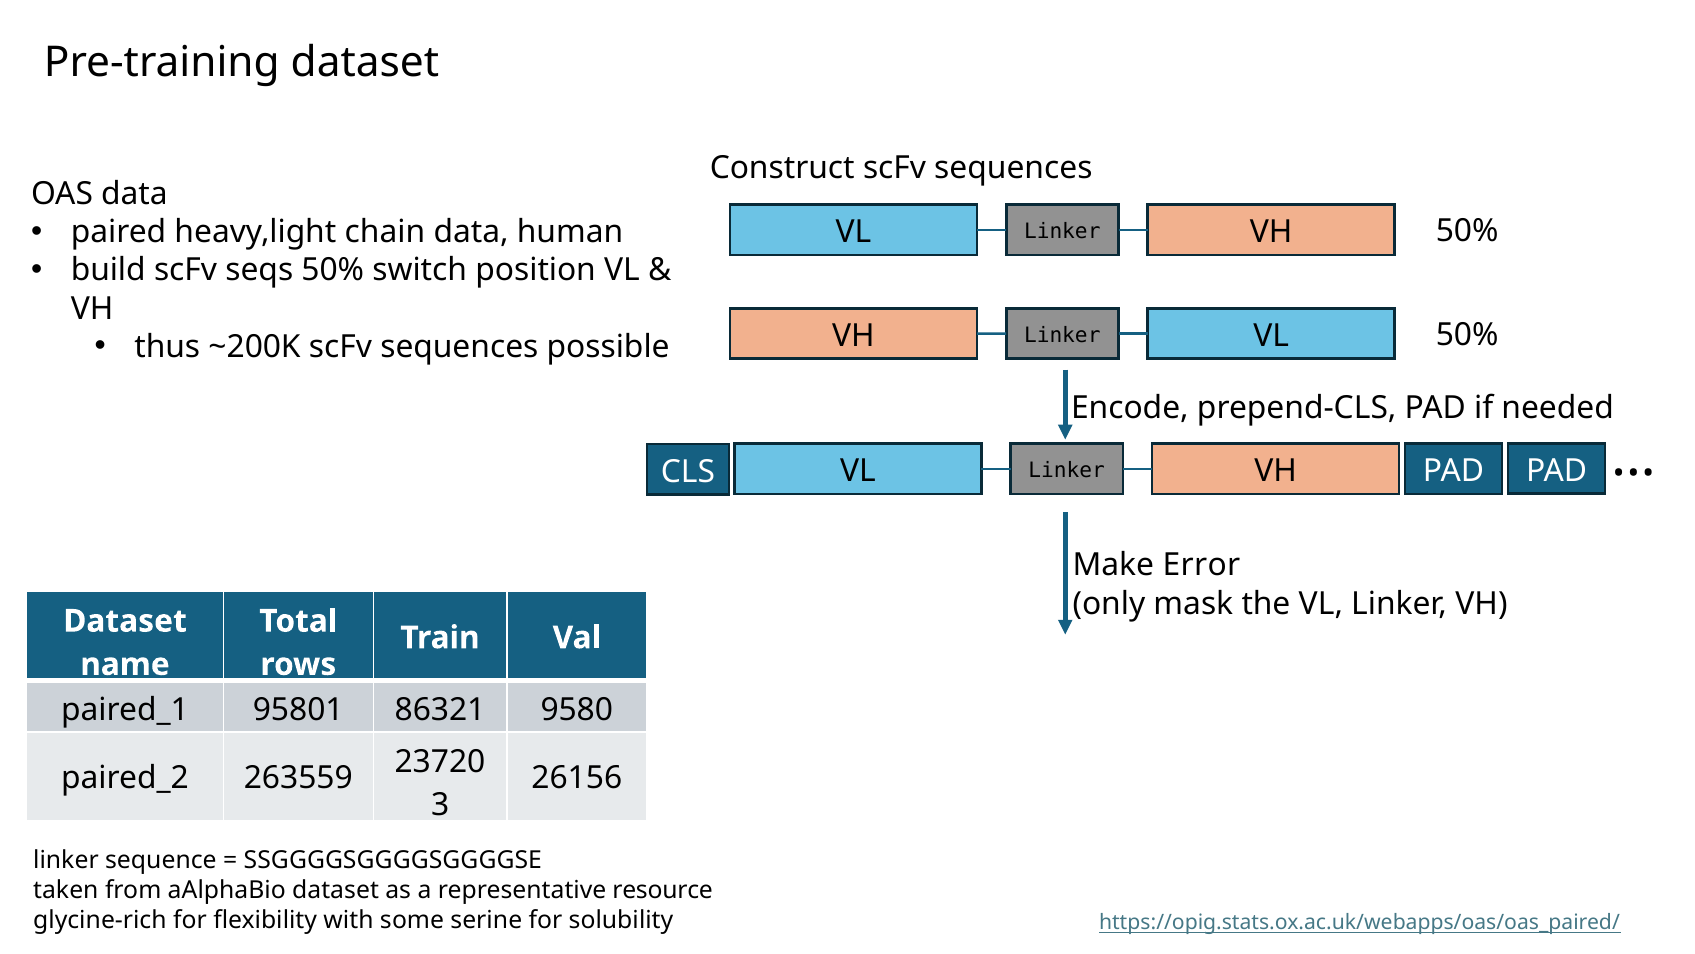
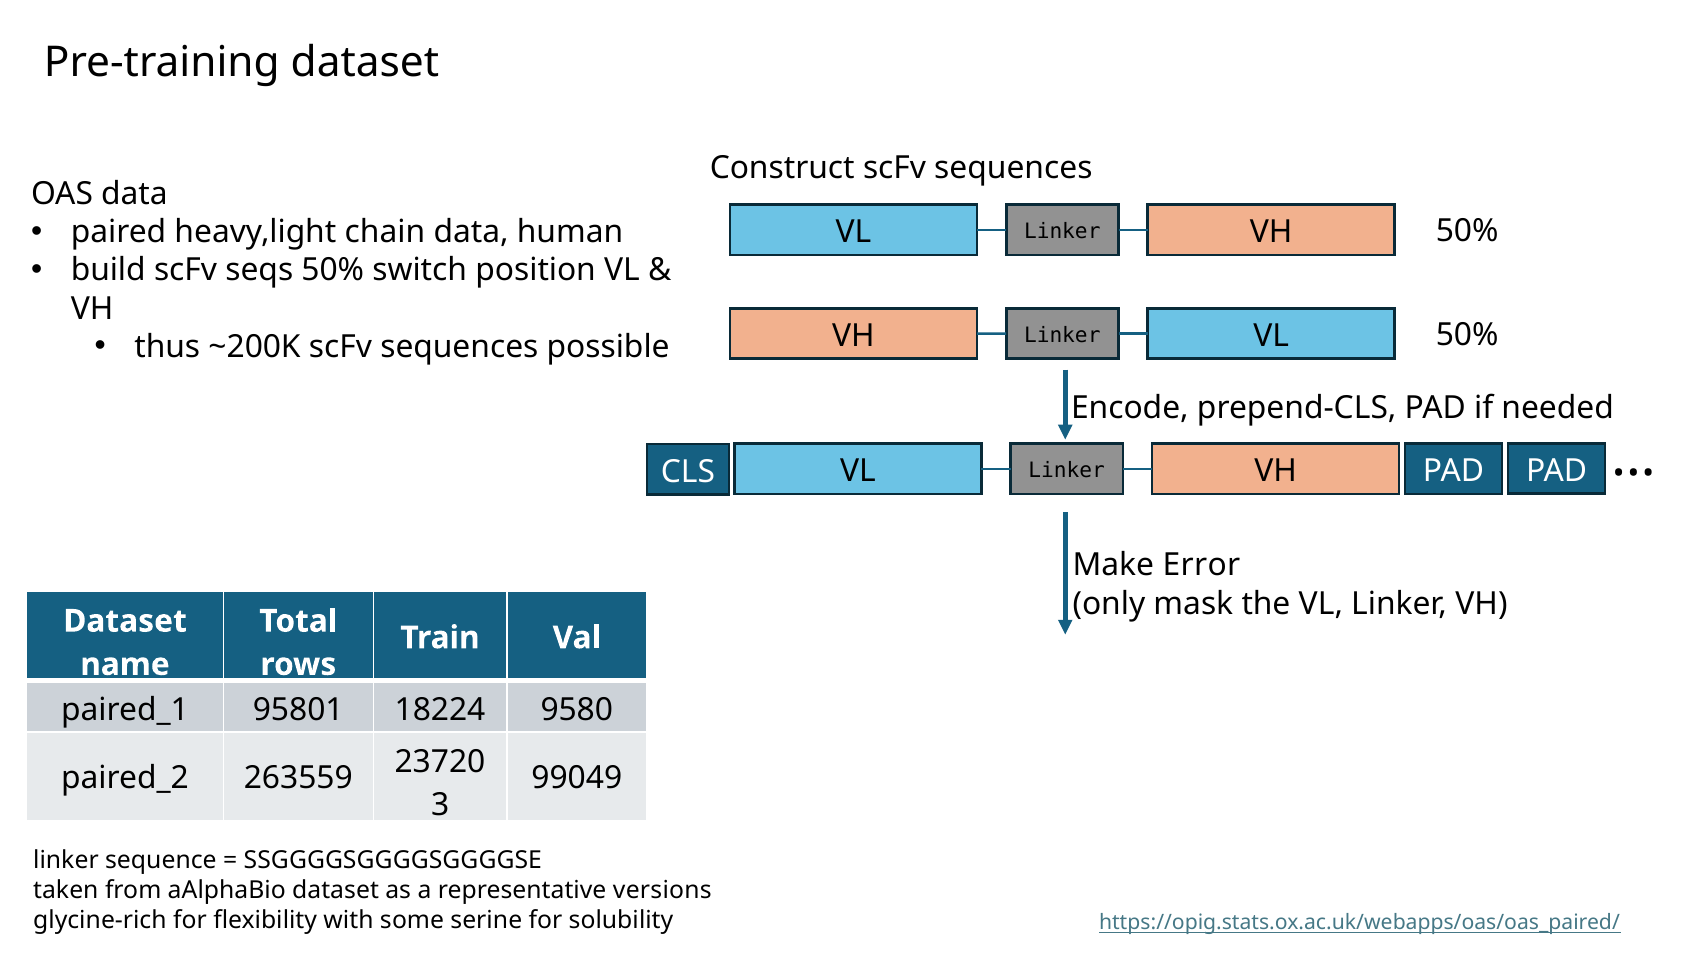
86321: 86321 -> 18224 (440, 710)
26156: 26156 -> 99049 (577, 778)
resource: resource -> versions (662, 890)
